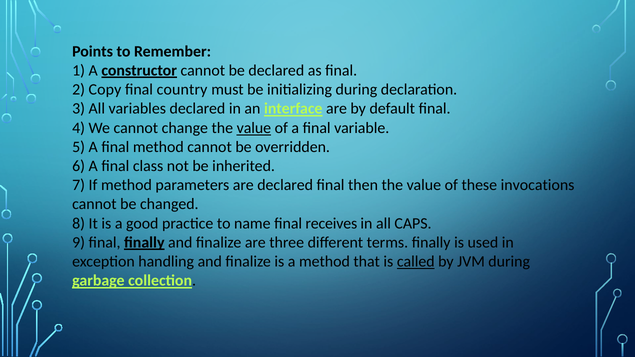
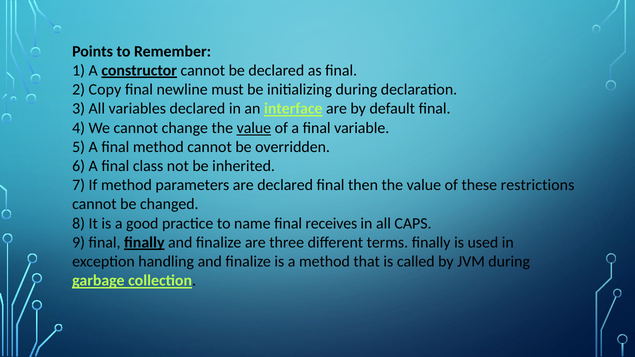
country: country -> newline (182, 90)
invocations: invocations -> restrictions (538, 185)
called underline: present -> none (416, 262)
